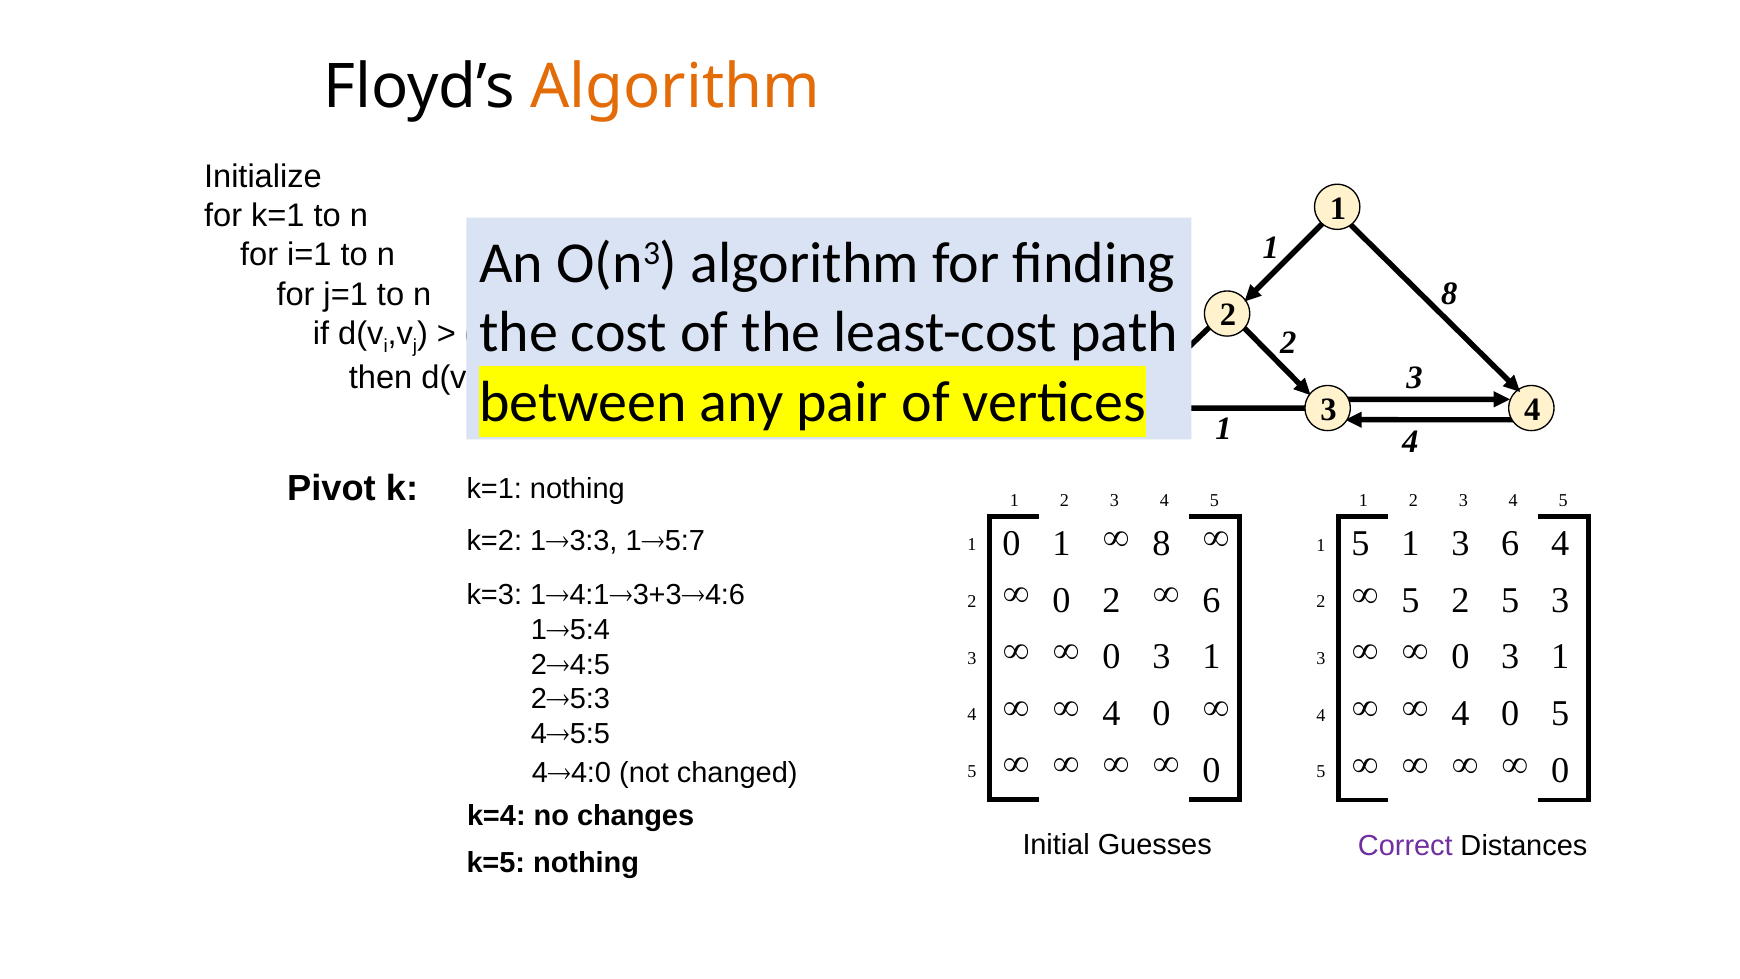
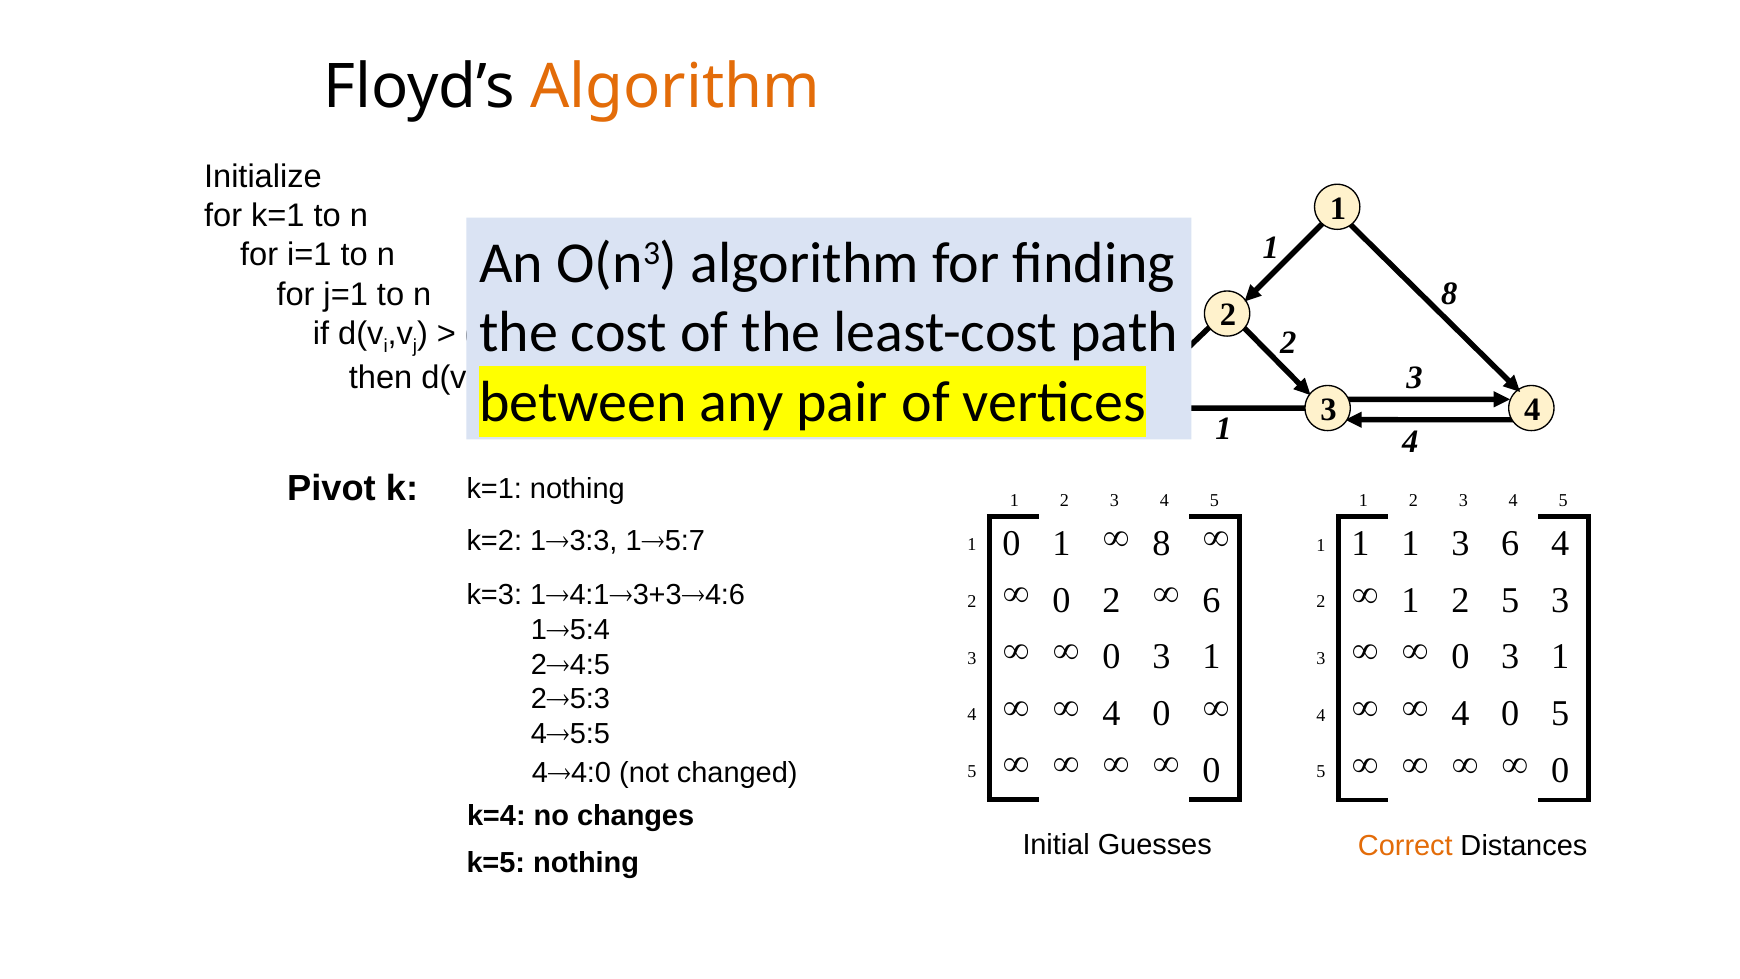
5: 5 -> 1 (1360, 544)
5: 5 -> 1 (1410, 600)
Correct colour: purple -> orange (1405, 845)
